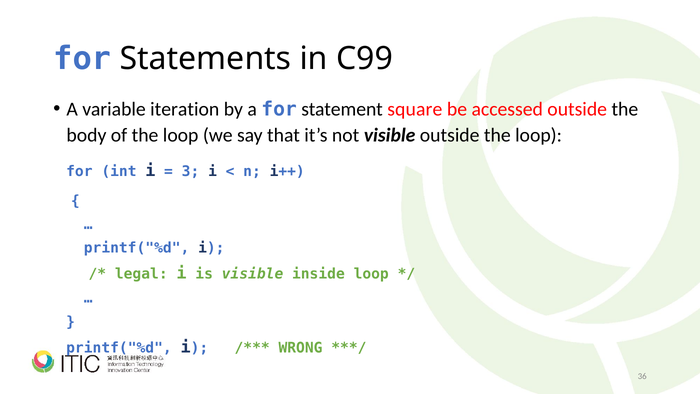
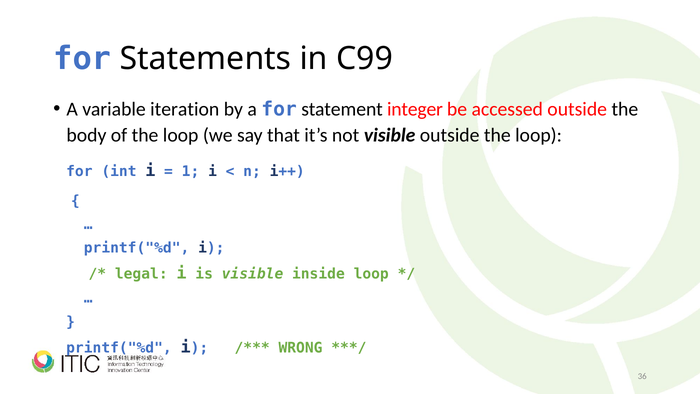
square: square -> integer (415, 109)
3: 3 -> 1 (191, 172)
